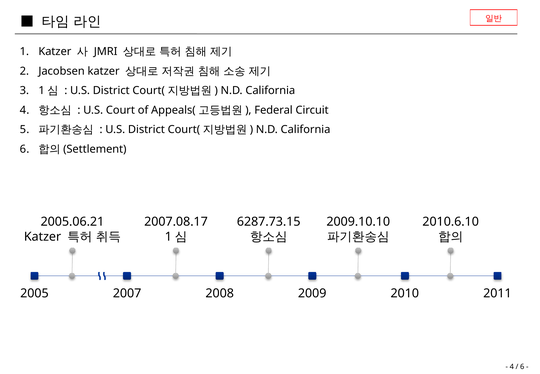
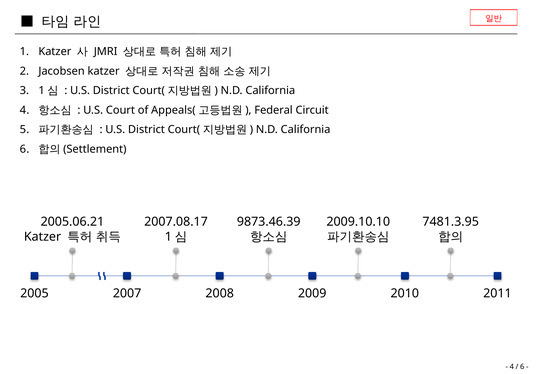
6287.73.15: 6287.73.15 -> 9873.46.39 (269, 222)
2010.6.10: 2010.6.10 -> 7481.3.95 (451, 222)
